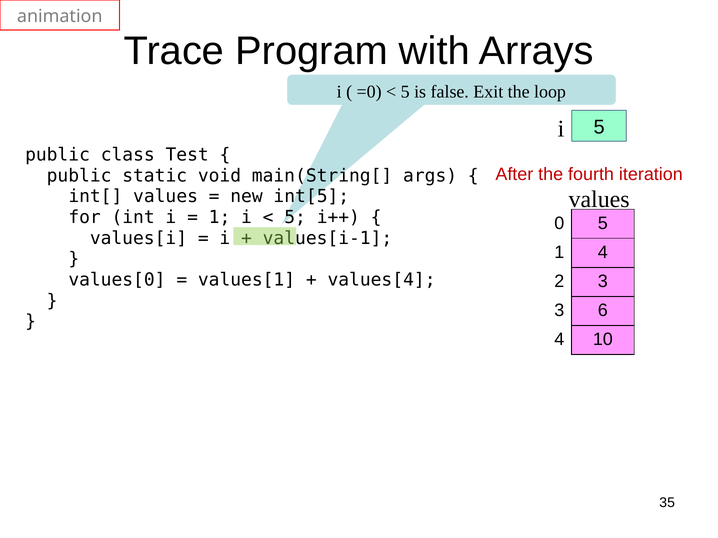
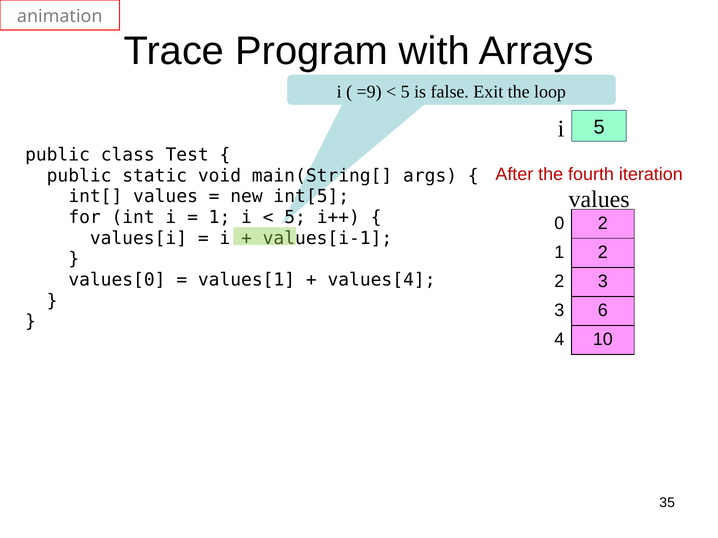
=0: =0 -> =9 (369, 92)
0 5: 5 -> 2 (603, 223)
1 4: 4 -> 2 (603, 252)
